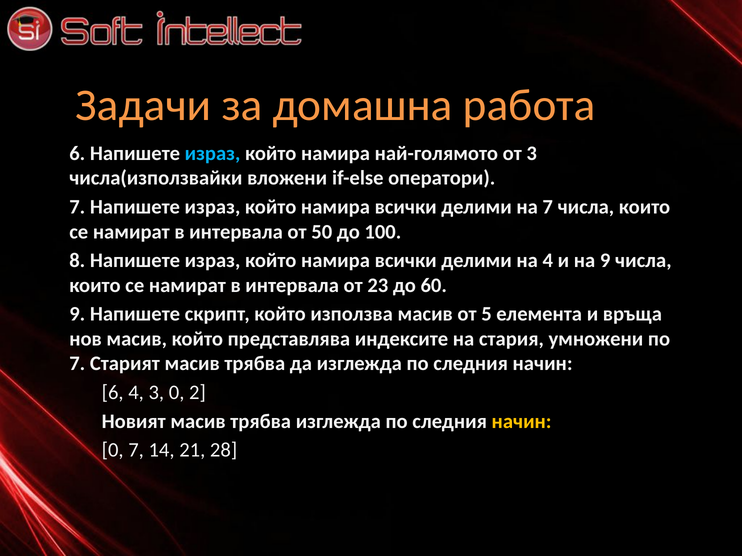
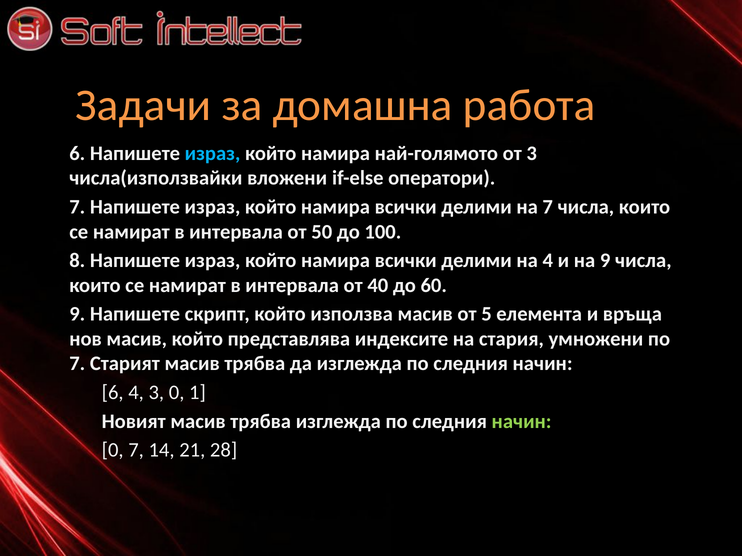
23: 23 -> 40 (378, 286)
2: 2 -> 1 (197, 393)
начин colour: yellow -> light green (522, 422)
